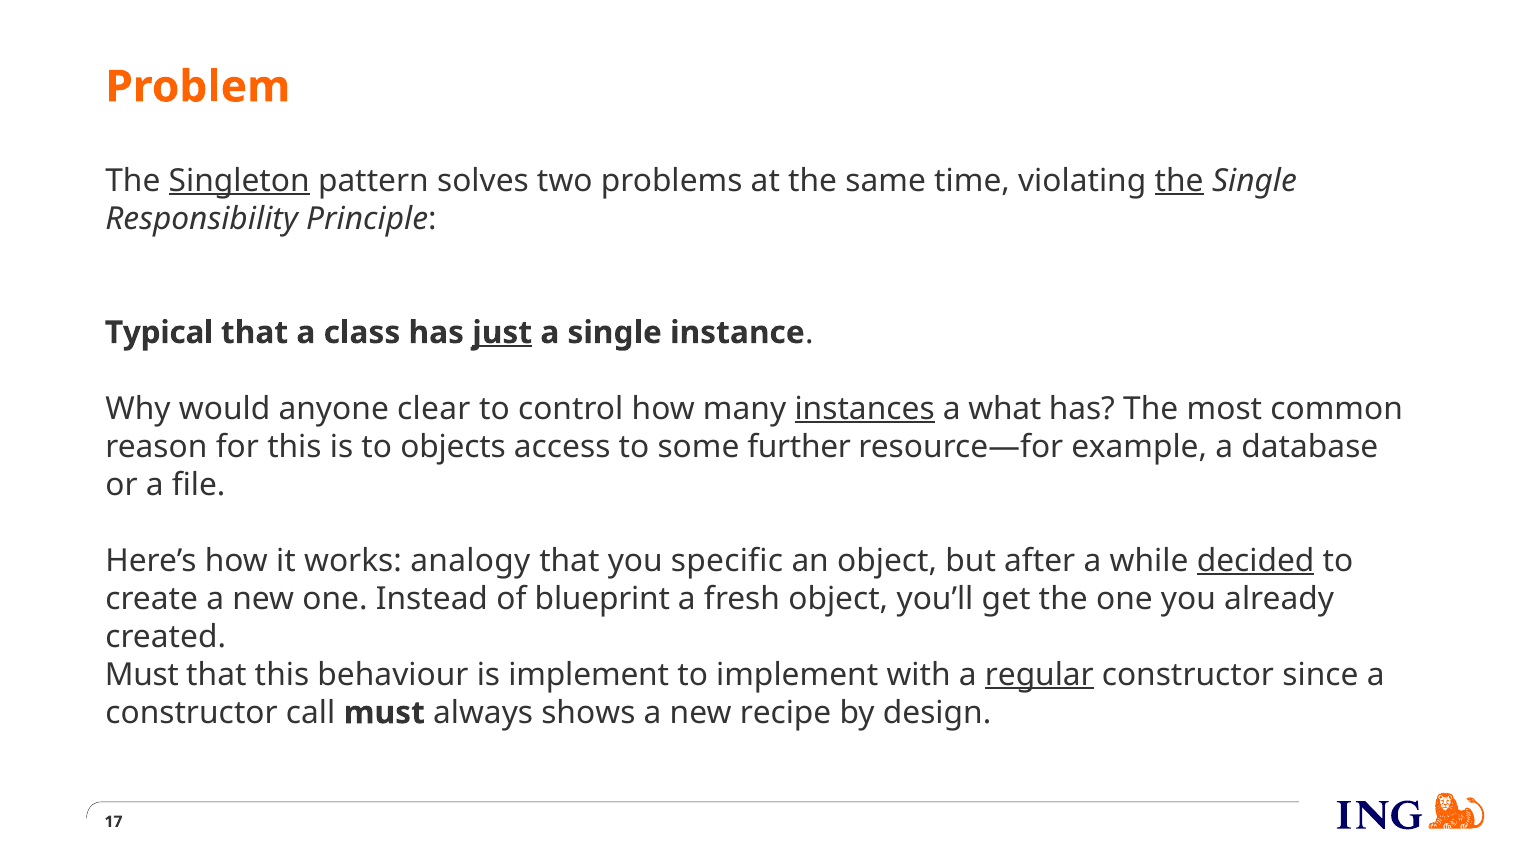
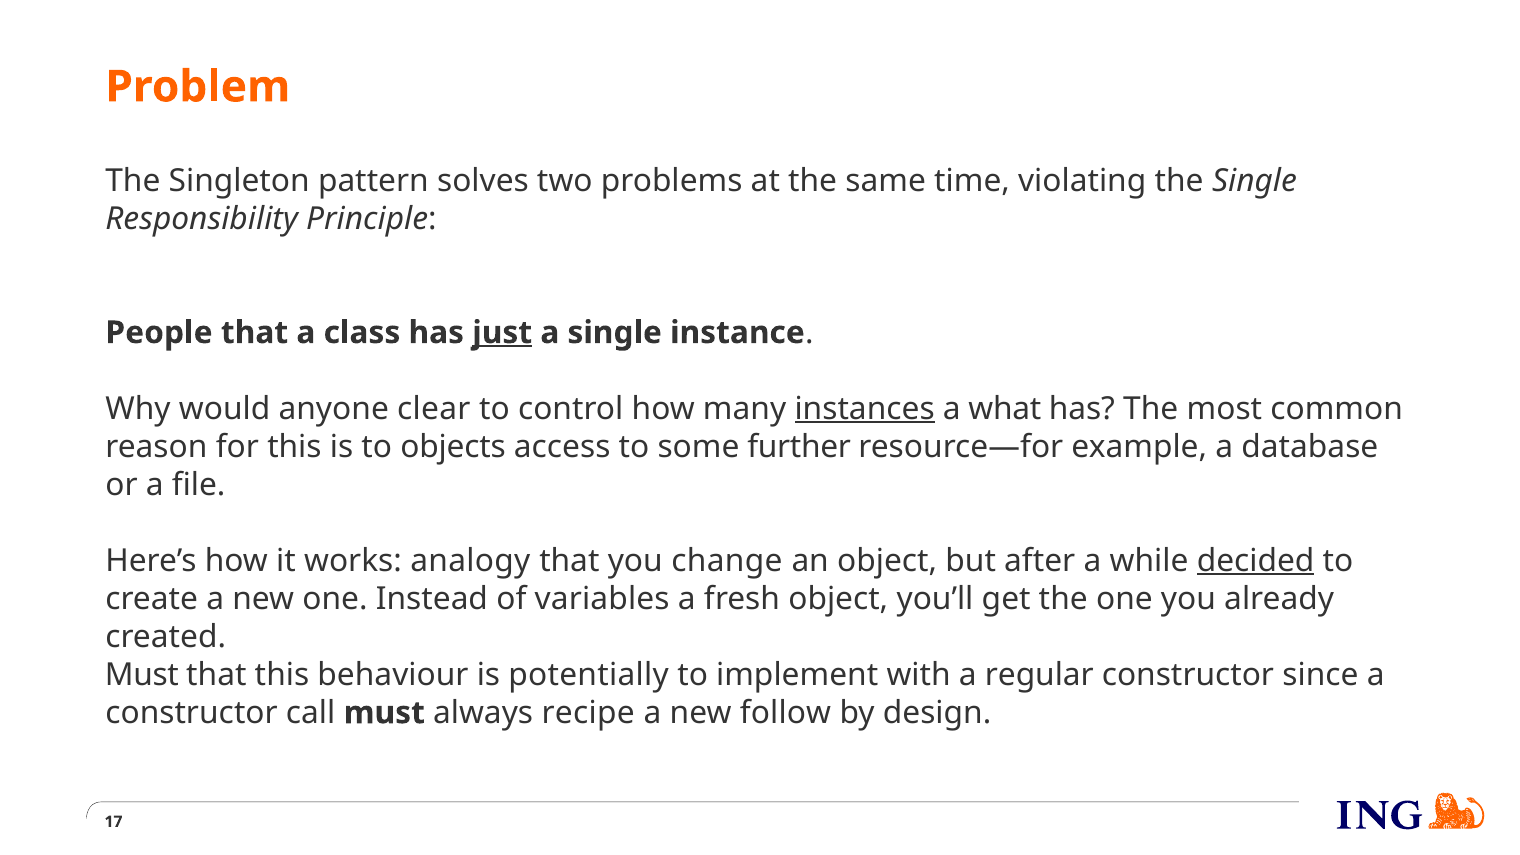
Singleton underline: present -> none (239, 181)
the underline: present -> none (1179, 181)
Typical: Typical -> People (159, 333)
specific: specific -> change (727, 561)
blueprint: blueprint -> variables (602, 599)
is implement: implement -> potentially (589, 675)
regular underline: present -> none (1039, 675)
shows: shows -> recipe (588, 713)
recipe: recipe -> follow (785, 713)
